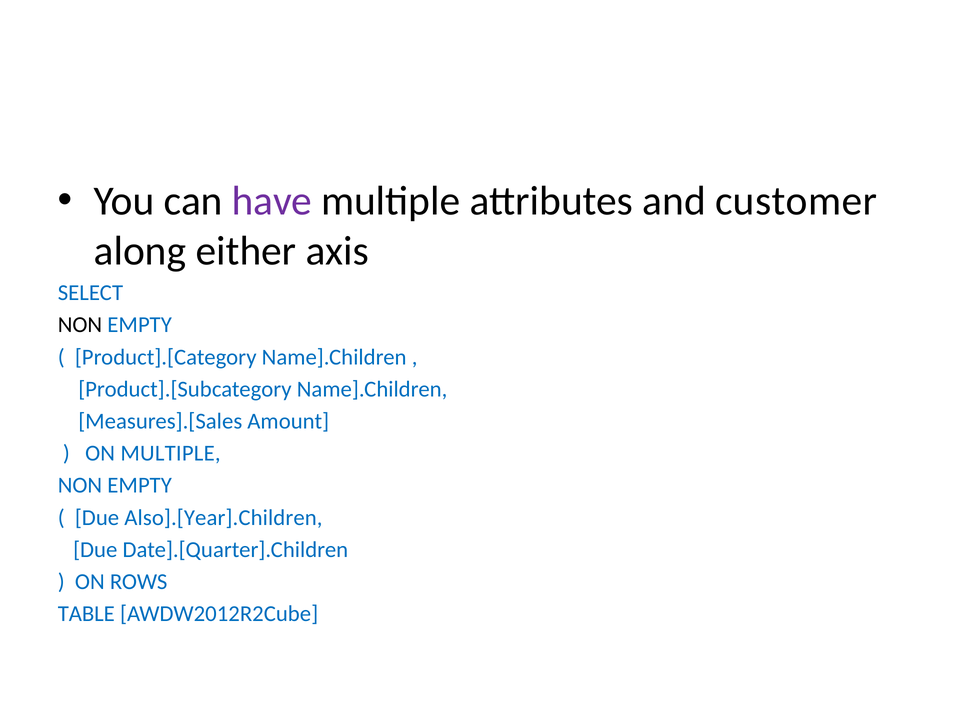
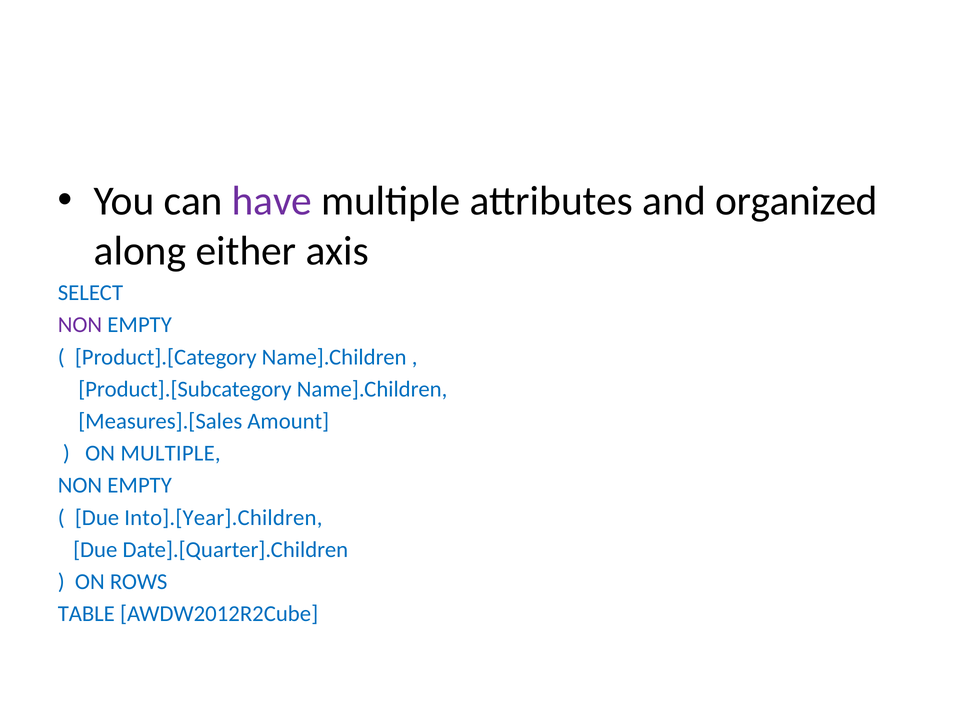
customer: customer -> organized (796, 201)
NON colour: black -> purple (80, 325)
Also].[Year].Children: Also].[Year].Children -> Into].[Year].Children (223, 518)
